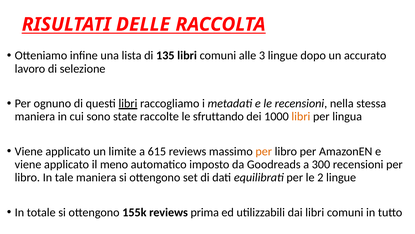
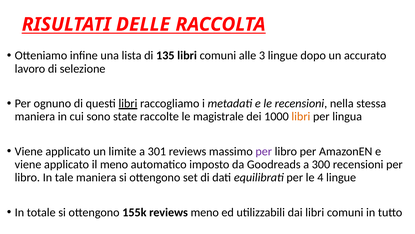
sfruttando: sfruttando -> magistrale (218, 116)
615: 615 -> 301 (157, 151)
per colour: orange -> purple (264, 151)
2: 2 -> 4 (320, 177)
reviews prima: prima -> meno (205, 212)
